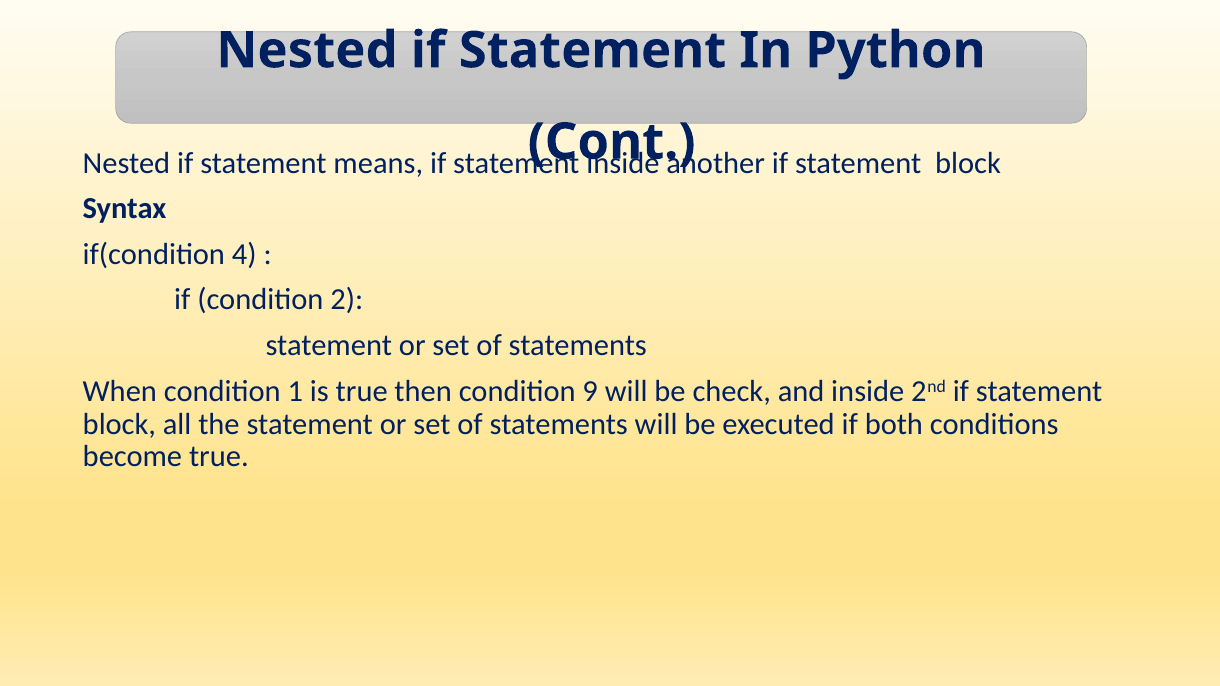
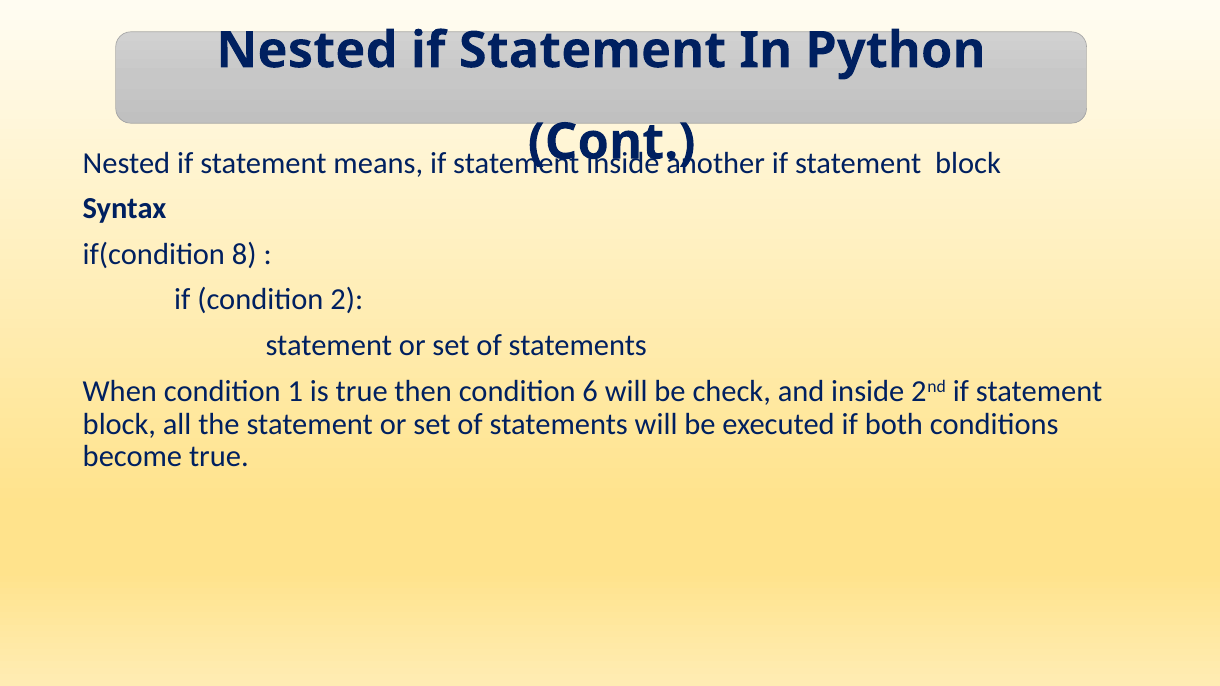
4: 4 -> 8 (244, 254)
9: 9 -> 6 (590, 391)
